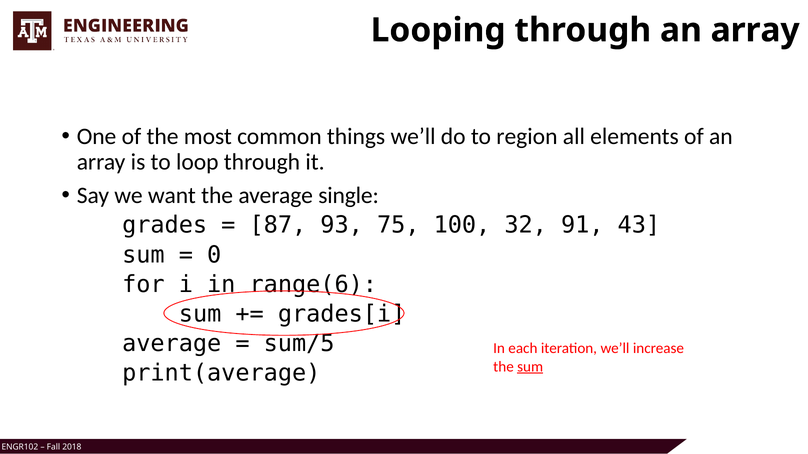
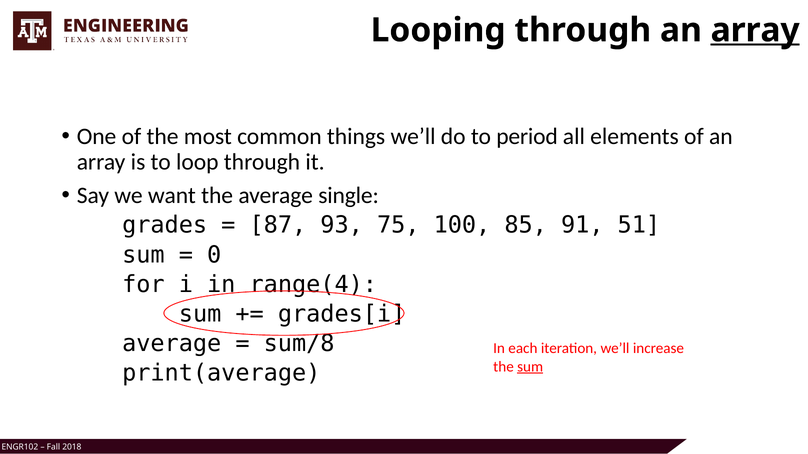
array underline: none -> present (755, 30)
region: region -> period (527, 137)
32: 32 -> 85 (526, 225)
43: 43 -> 51 (639, 225)
range(6: range(6 -> range(4 (313, 285)
sum/5: sum/5 -> sum/8 (299, 344)
